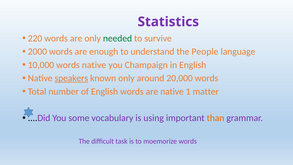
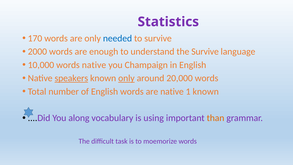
220: 220 -> 170 (35, 38)
needed colour: green -> blue (117, 38)
the People: People -> Survive (205, 52)
only underline: none -> present (126, 78)
1 matter: matter -> known (206, 91)
some: some -> along (79, 118)
